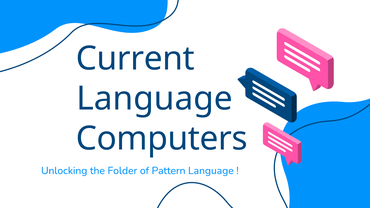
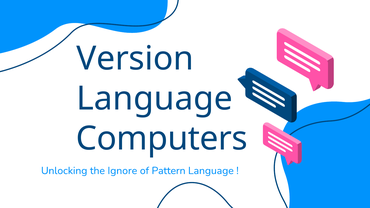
Current: Current -> Version (135, 59)
Folder: Folder -> Ignore (122, 171)
